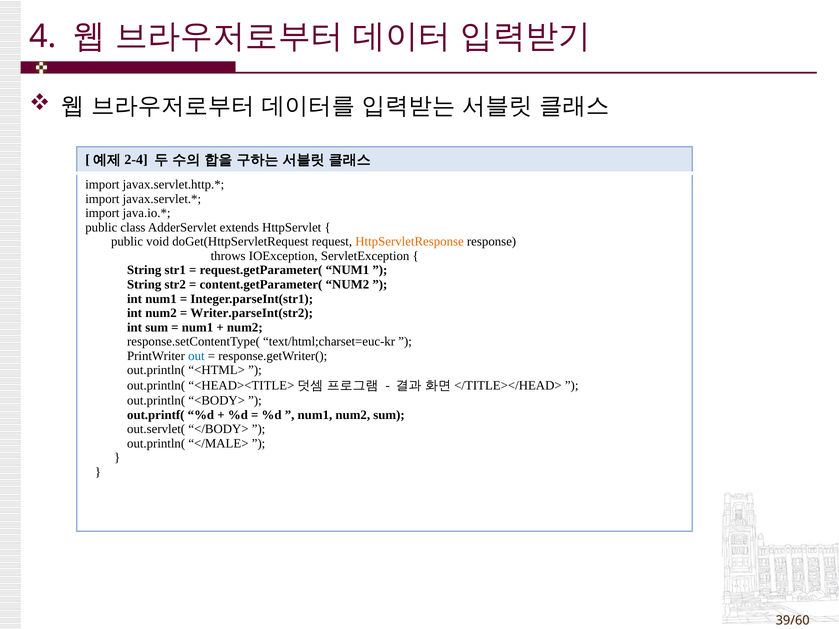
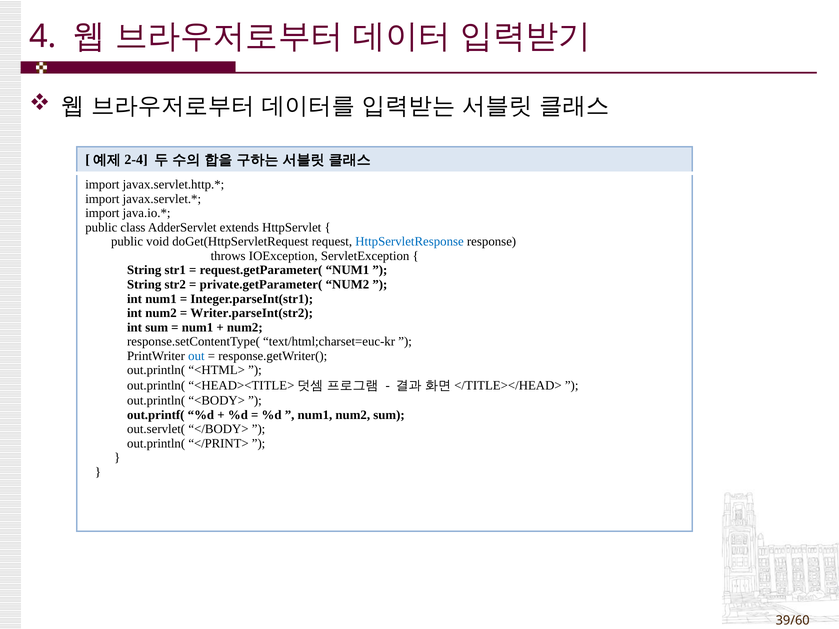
HttpServletResponse colour: orange -> blue (410, 242)
content.getParameter(: content.getParameter( -> private.getParameter( (261, 285)
</MALE>: </MALE> -> </PRINT> (219, 444)
